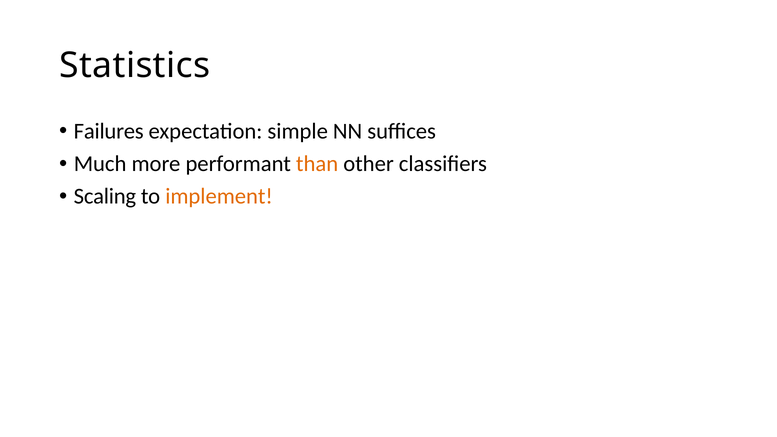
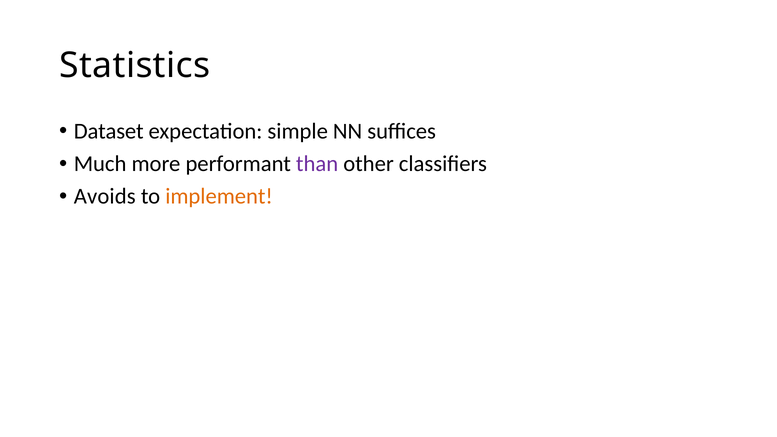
Failures: Failures -> Dataset (109, 131)
than colour: orange -> purple (317, 164)
Scaling: Scaling -> Avoids (105, 197)
